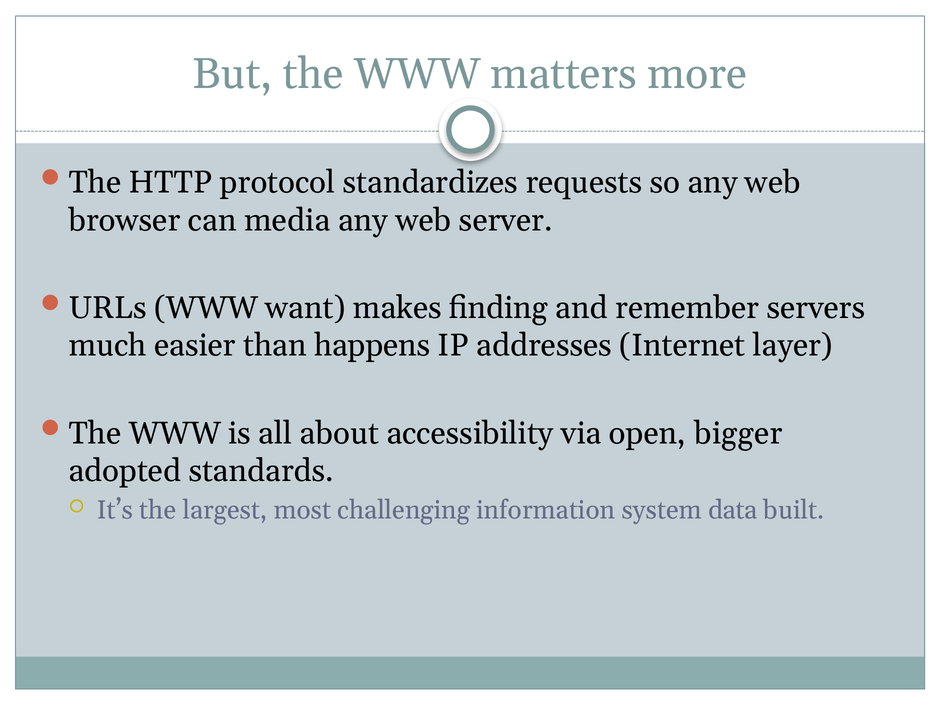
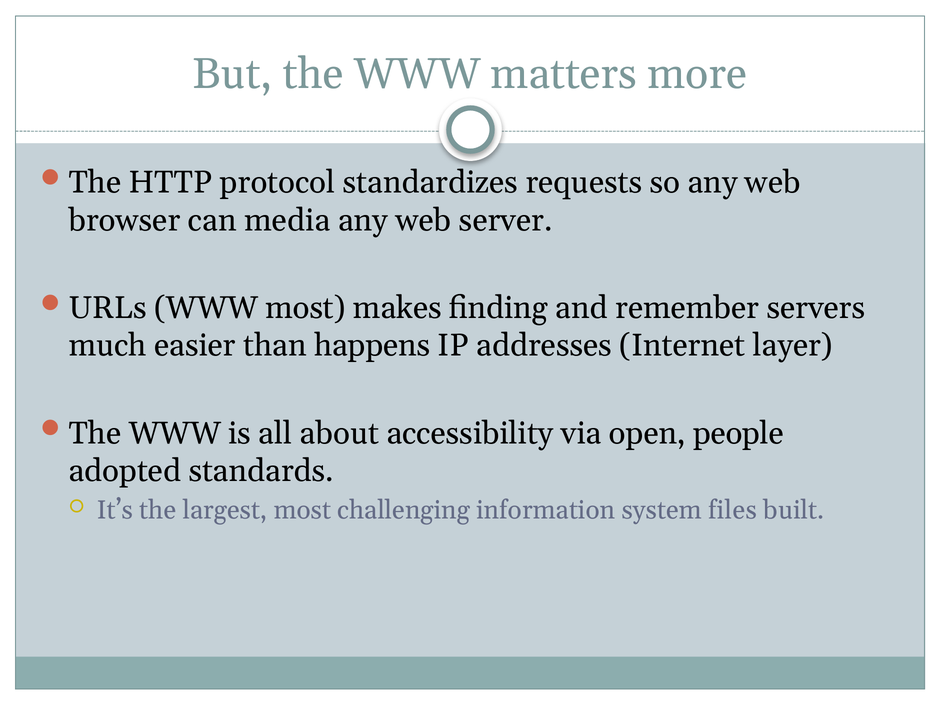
WWW want: want -> most (305, 308)
bigger: bigger -> people (739, 434)
data: data -> files (733, 511)
